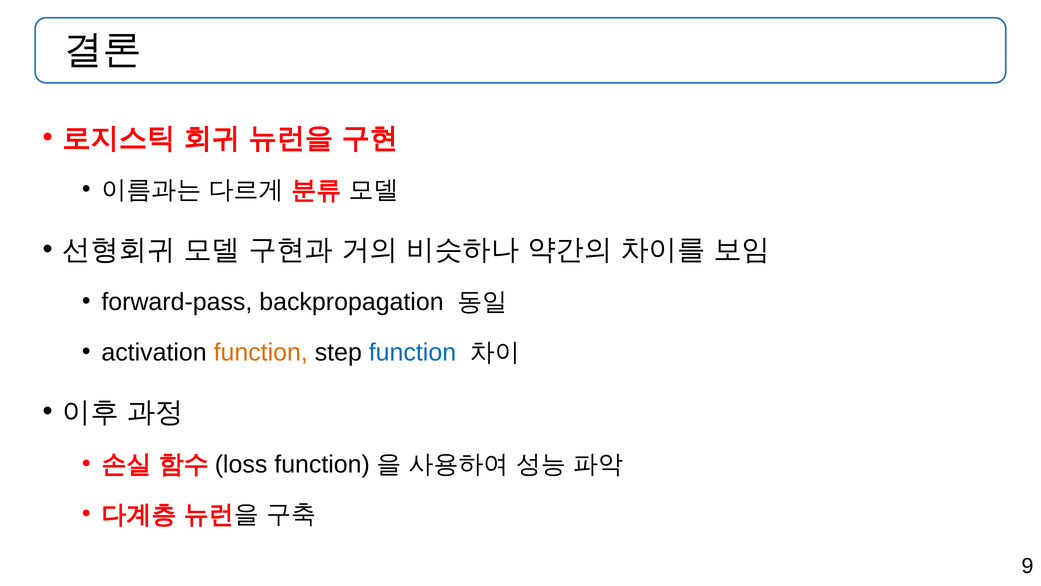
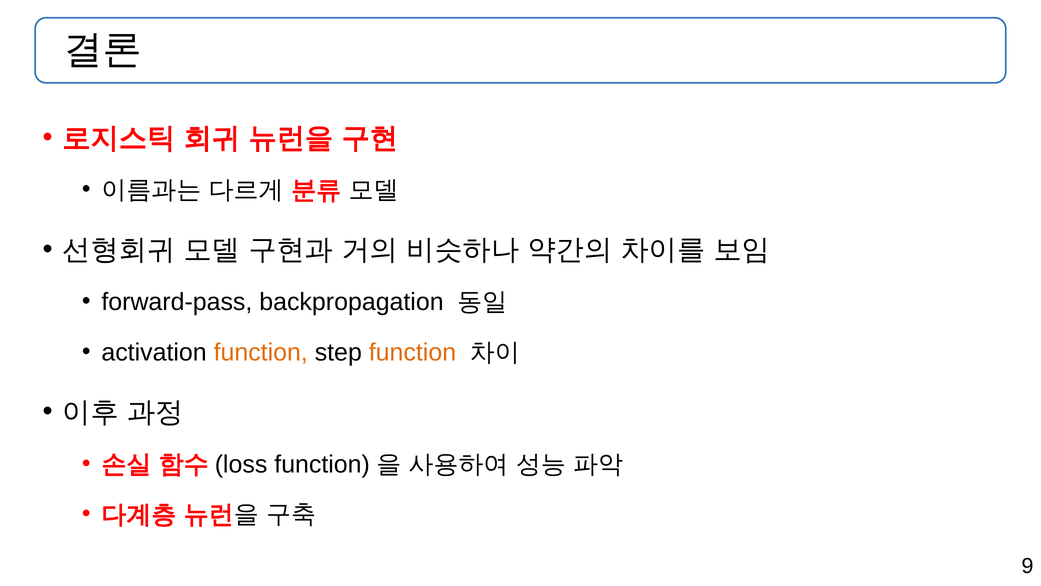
function colour: blue -> orange (412, 352)
